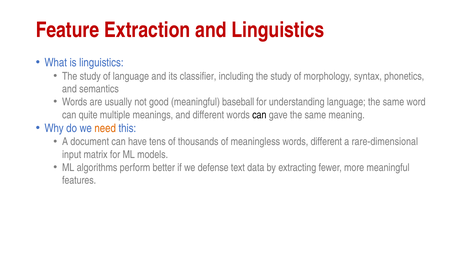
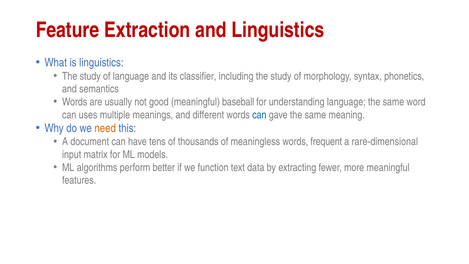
quite: quite -> uses (88, 115)
can colour: black -> blue (259, 115)
words different: different -> frequent (326, 142)
defense: defense -> function (213, 167)
